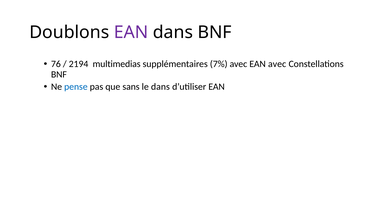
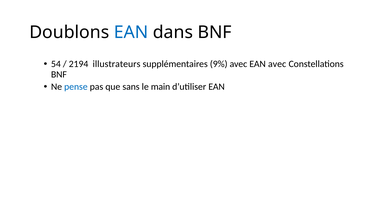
EAN colour: purple -> blue (131, 32)
76: 76 -> 54 (56, 64)
multimedias: multimedias -> illustrateurs (117, 64)
7%: 7% -> 9% (219, 64)
le dans: dans -> main (161, 87)
